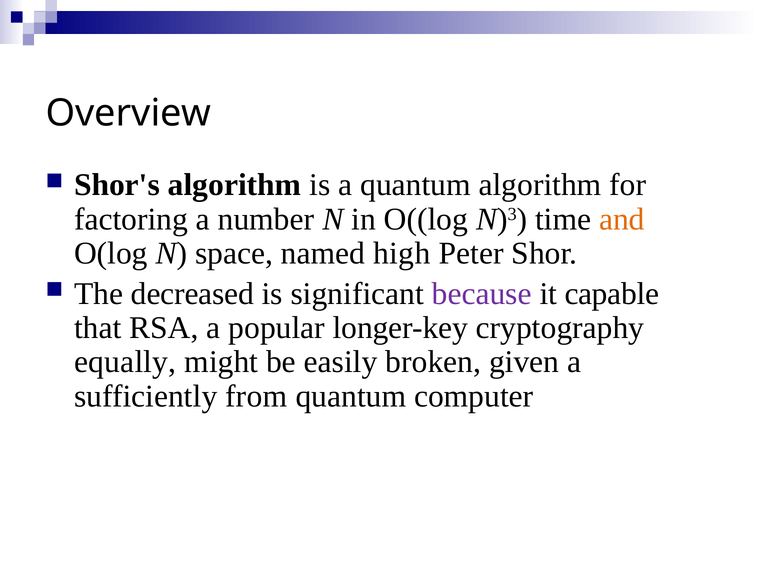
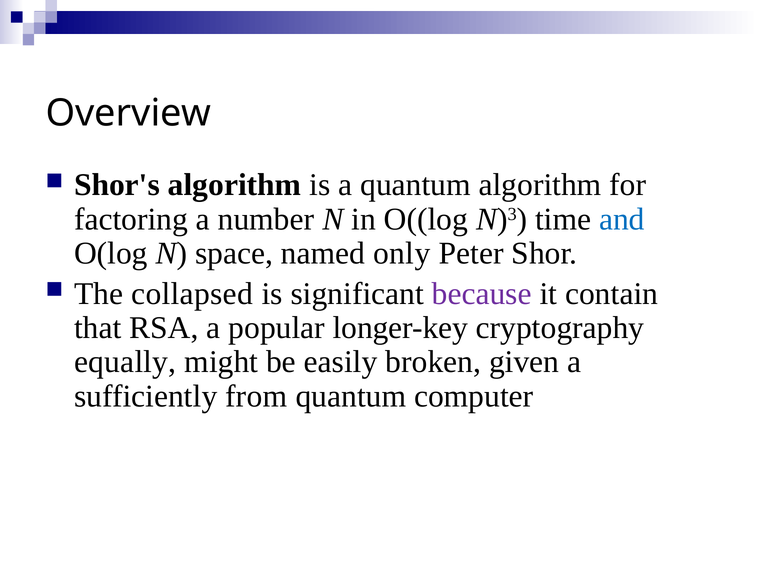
and colour: orange -> blue (622, 219)
high: high -> only (402, 253)
decreased: decreased -> collapsed (192, 294)
capable: capable -> contain (612, 294)
